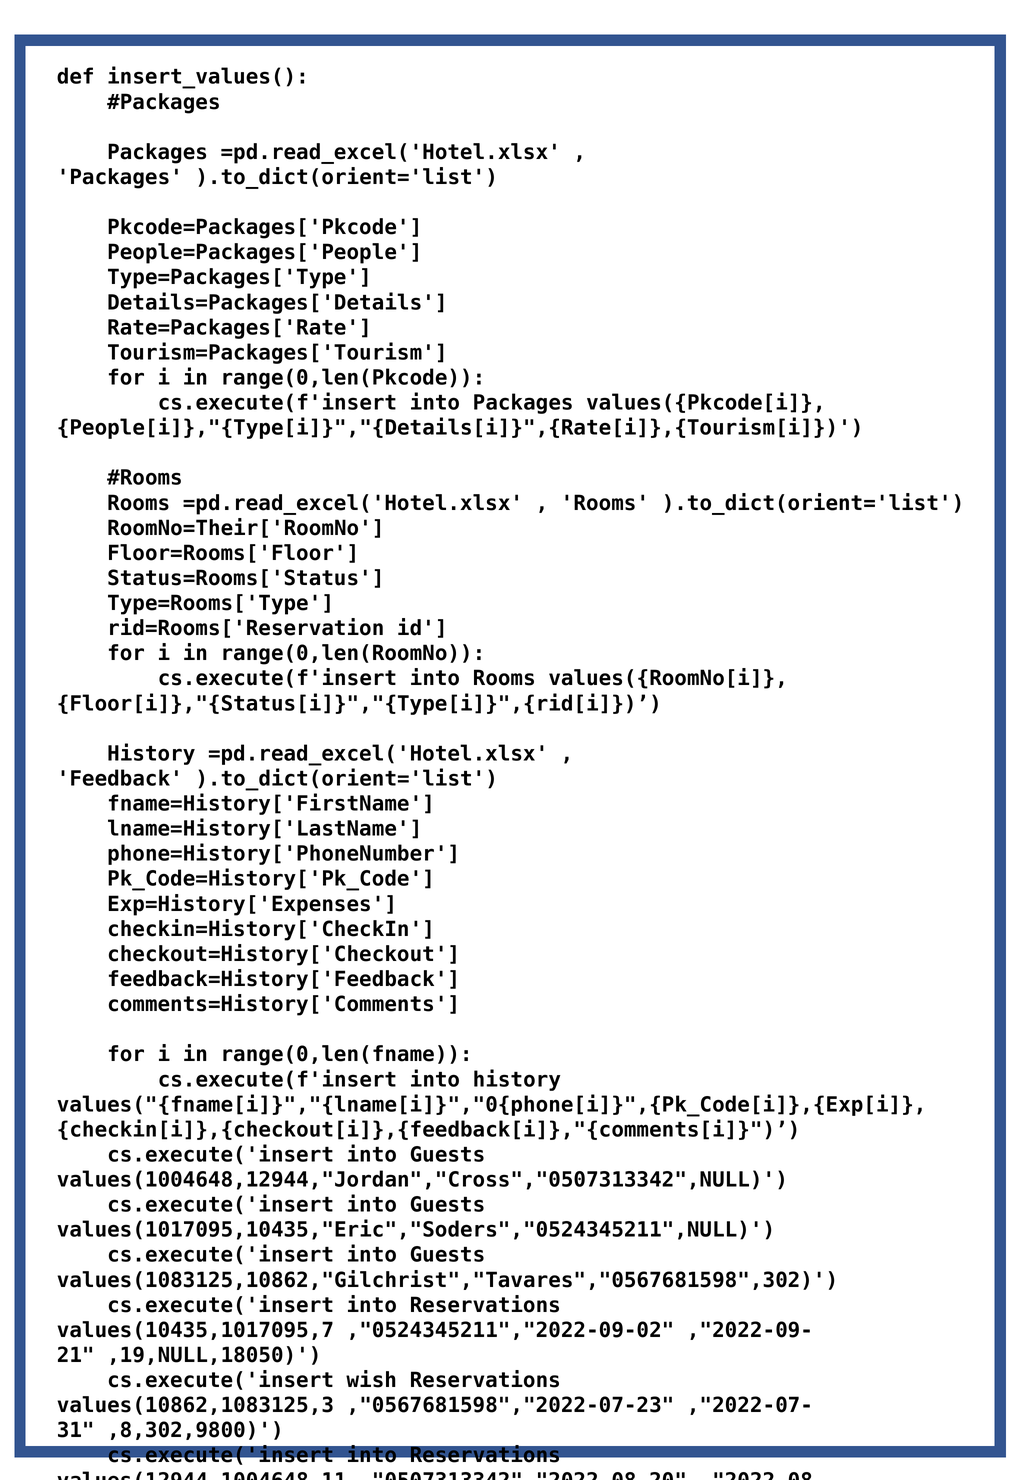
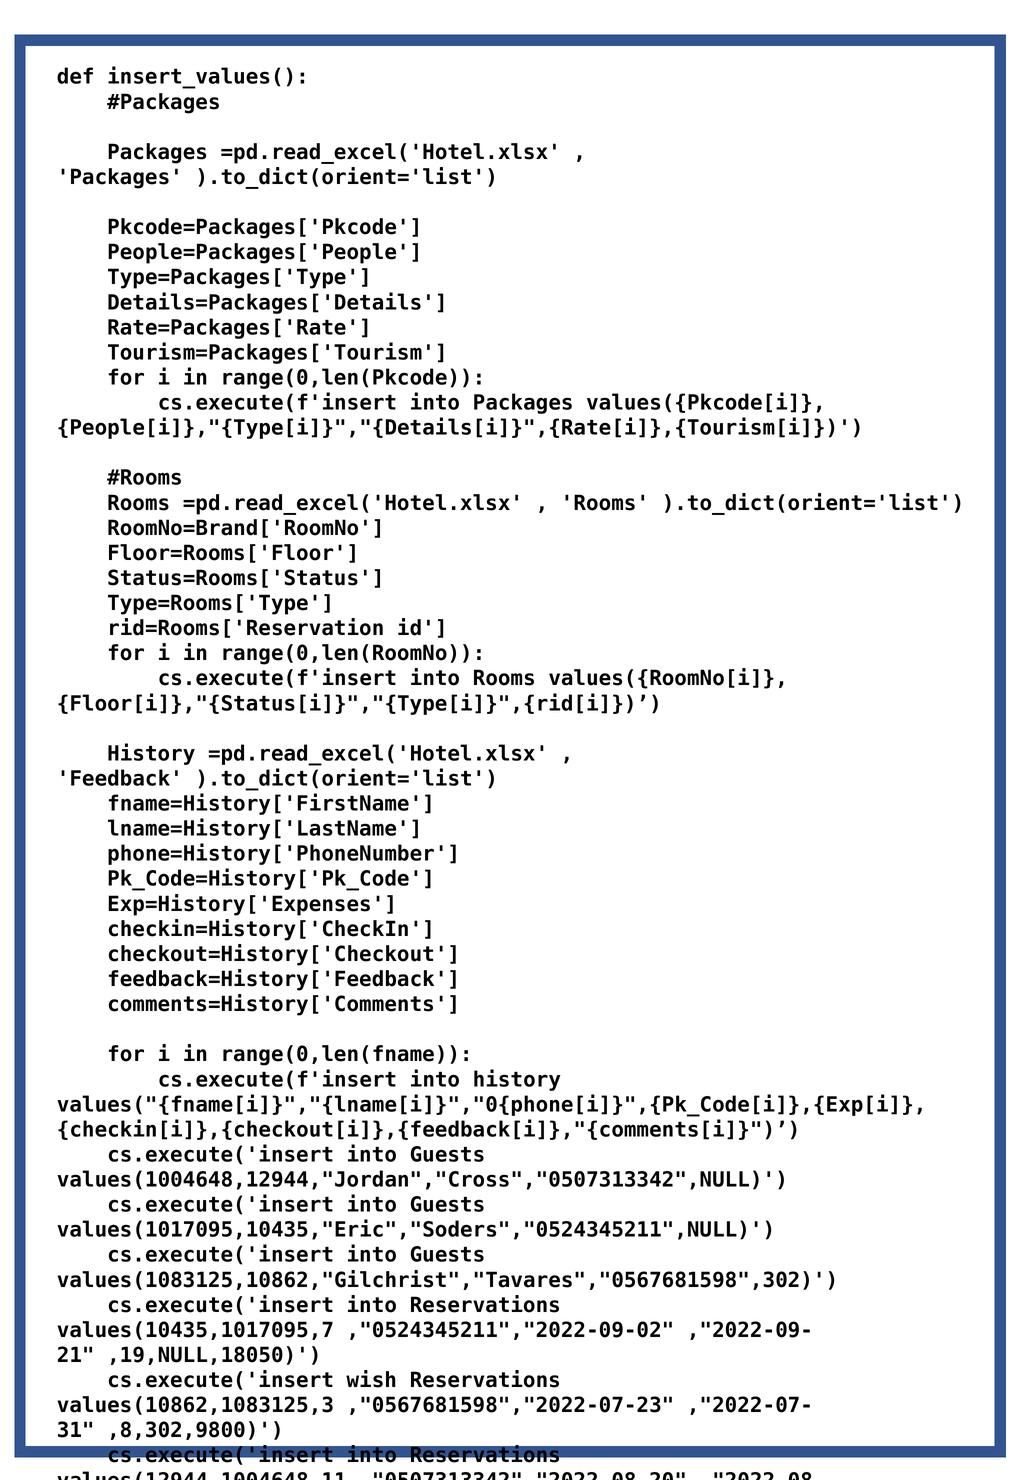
RoomNo=Their['RoomNo: RoomNo=Their['RoomNo -> RoomNo=Brand['RoomNo (246, 528)
